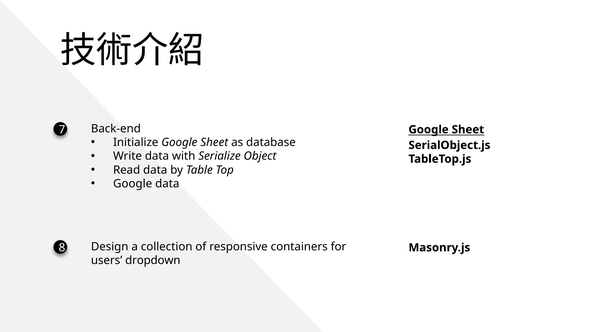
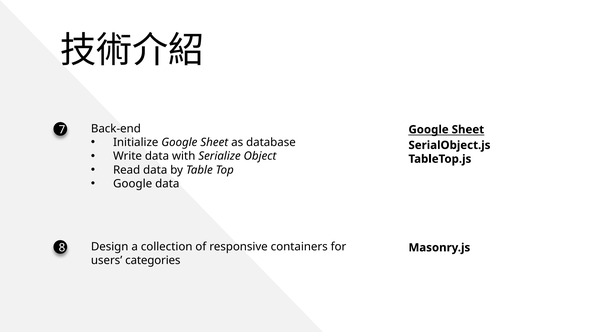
dropdown: dropdown -> categories (153, 260)
